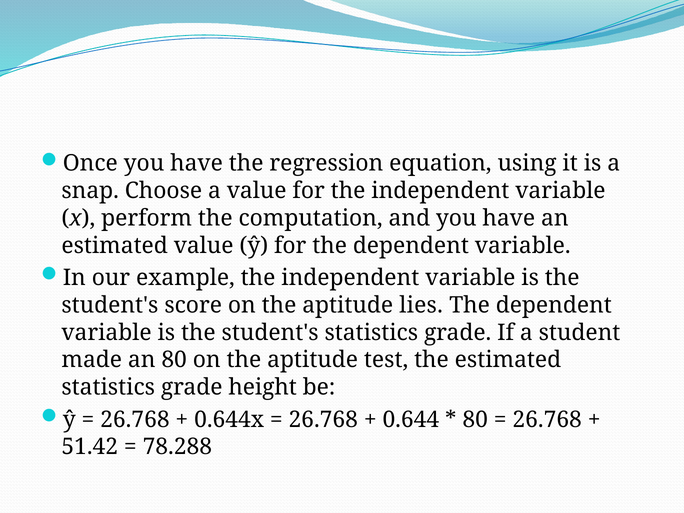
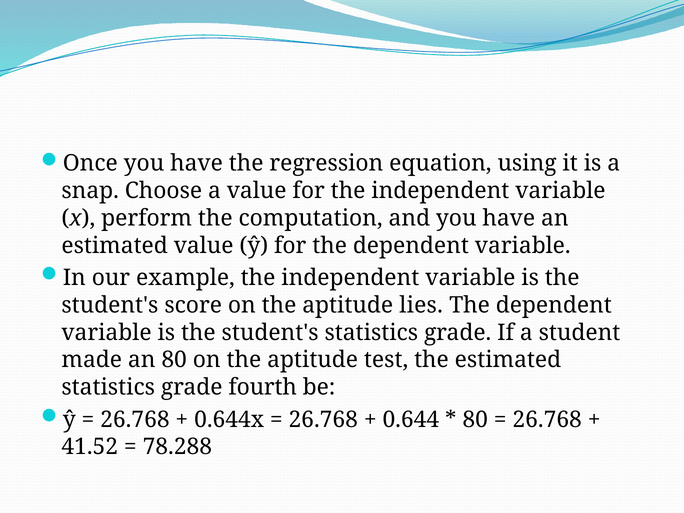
height: height -> fourth (263, 387)
51.42: 51.42 -> 41.52 (90, 447)
